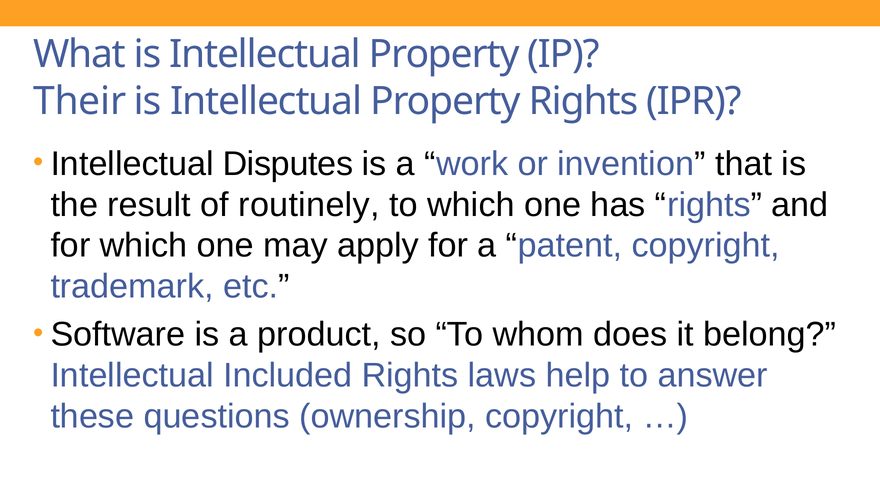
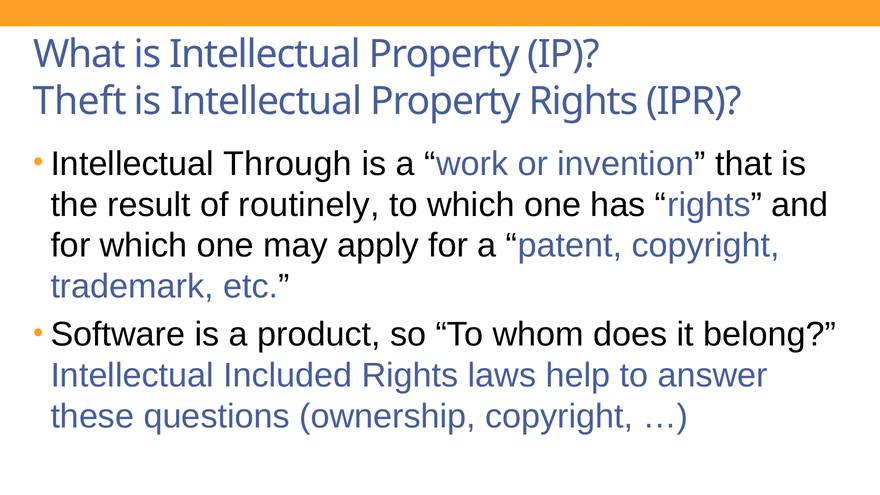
Their: Their -> Theft (80, 102)
Disputes: Disputes -> Through (288, 164)
